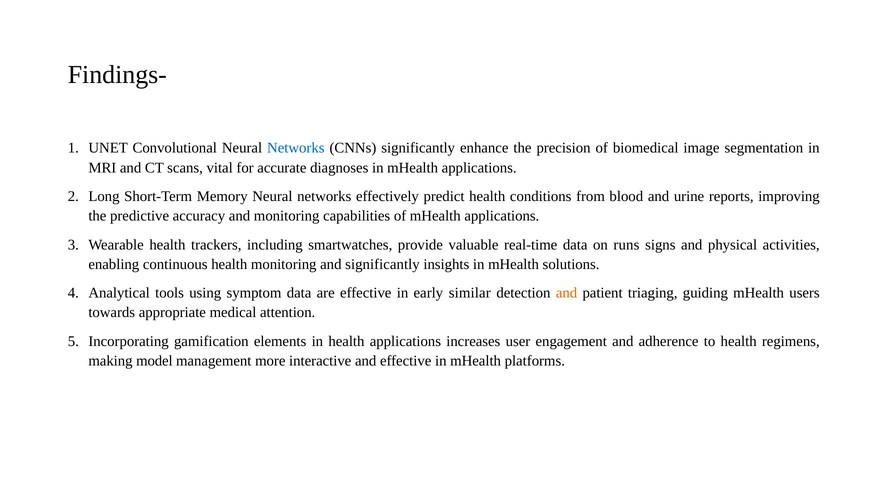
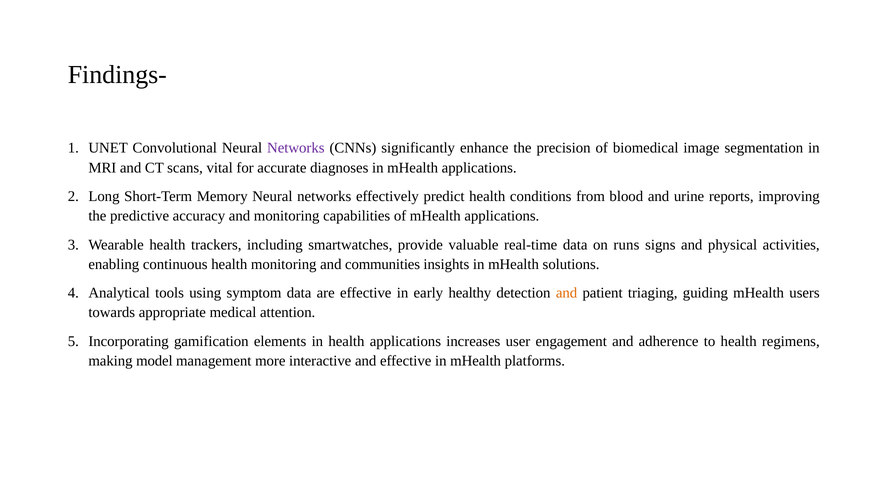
Networks colour: blue -> purple (296, 148)
and significantly: significantly -> communities (383, 264)
similar: similar -> healthy (470, 293)
